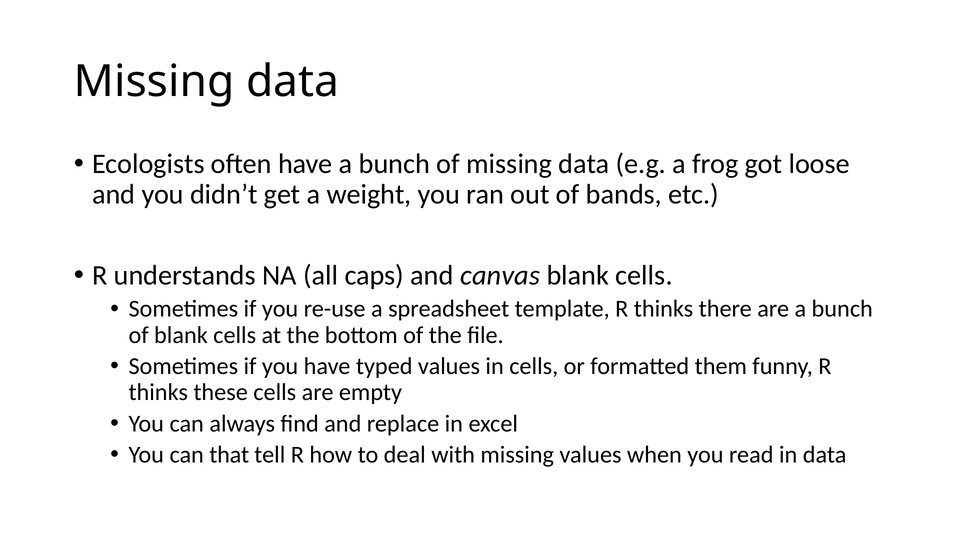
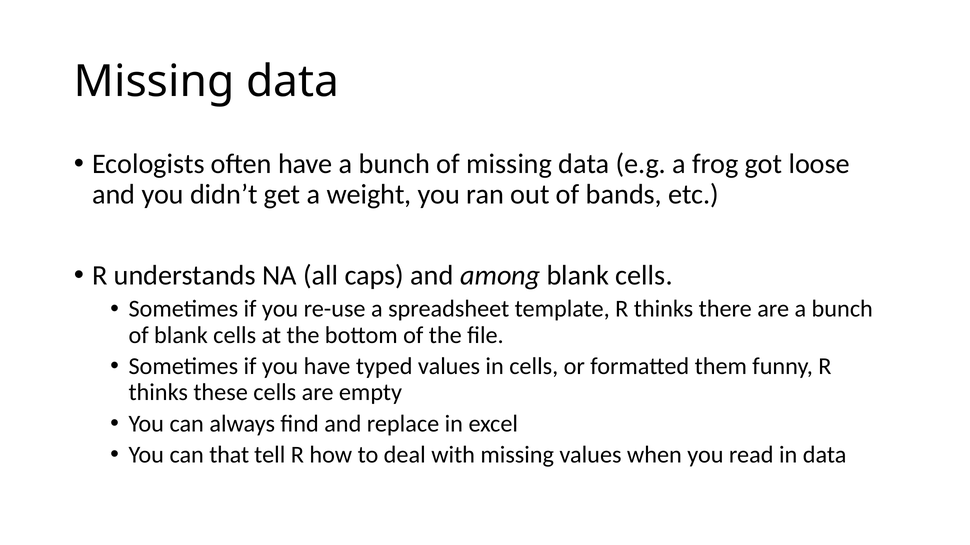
canvas: canvas -> among (500, 276)
